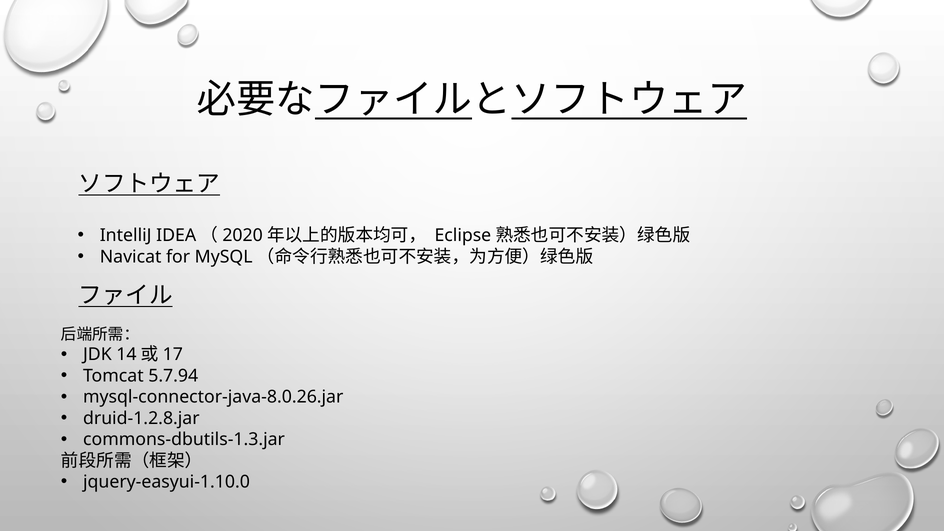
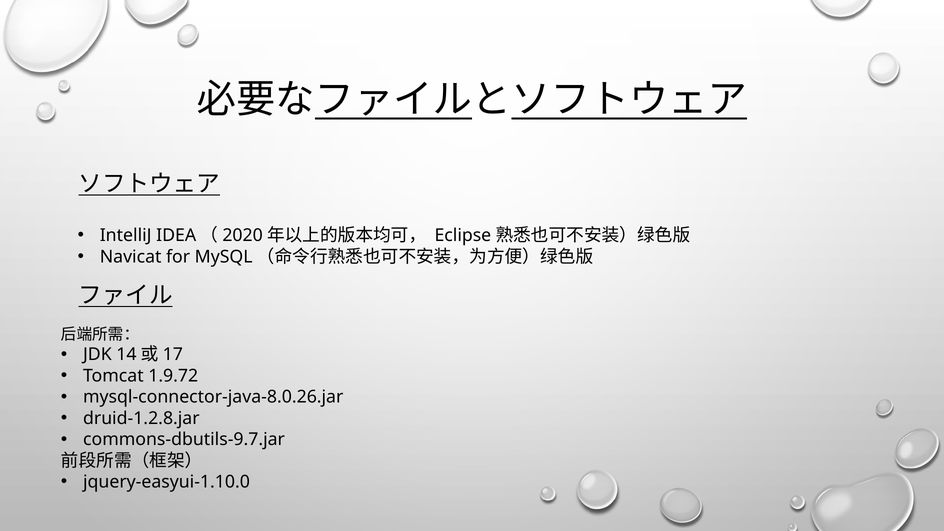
5.7.94: 5.7.94 -> 1.9.72 (173, 376)
commons-dbutils-1.3.jar: commons-dbutils-1.3.jar -> commons-dbutils-9.7.jar (184, 440)
